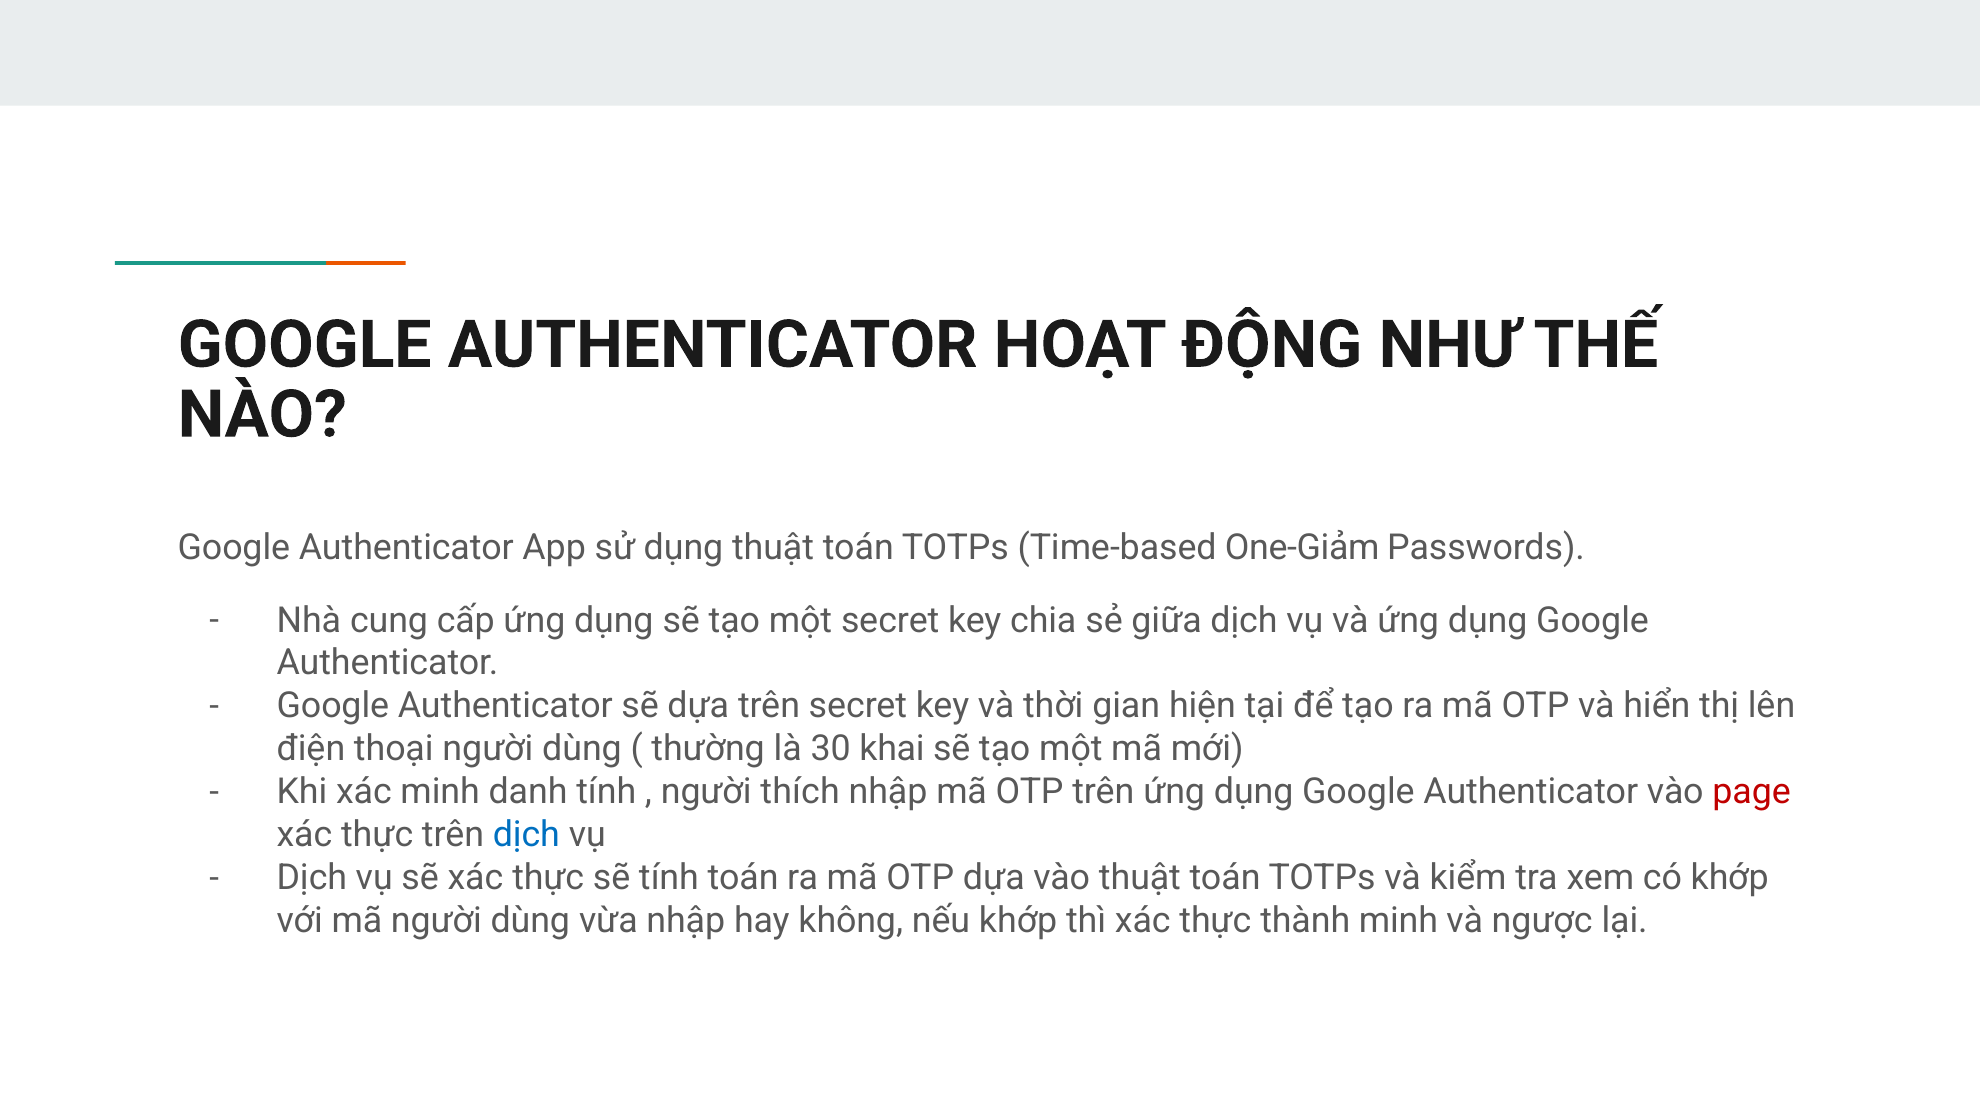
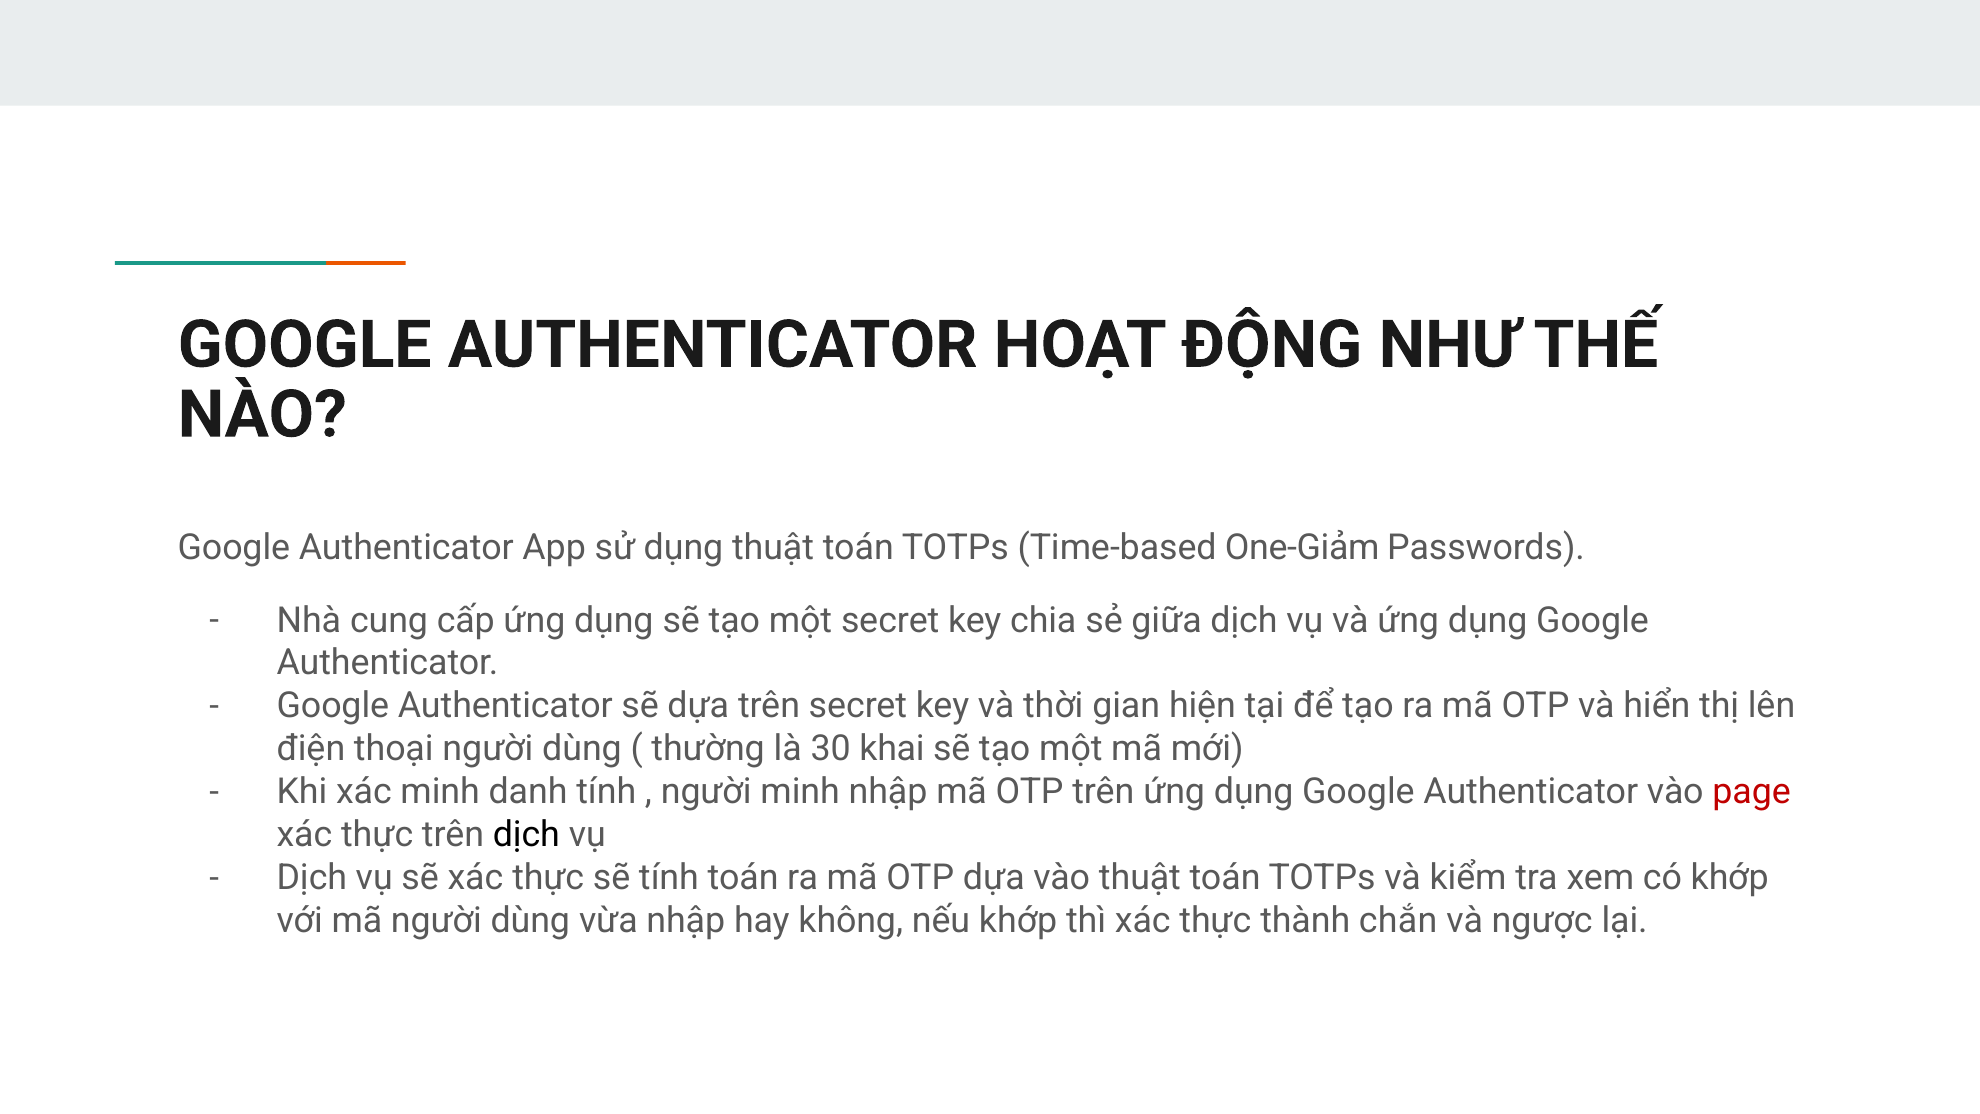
người thích: thích -> minh (800, 792)
dịch colour: blue -> black (526, 835)
thành minh: minh -> chắn (1398, 921)
